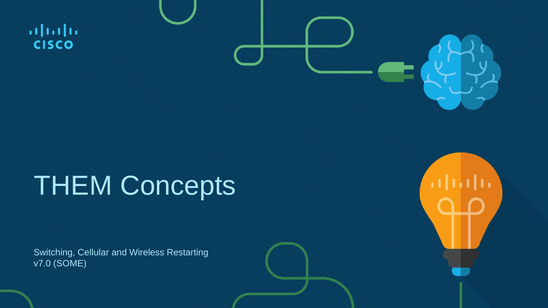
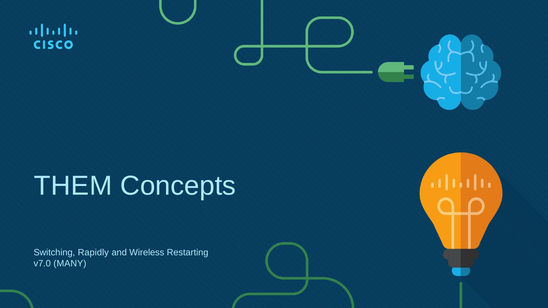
Cellular: Cellular -> Rapidly (93, 253)
SOME: SOME -> MANY (70, 264)
